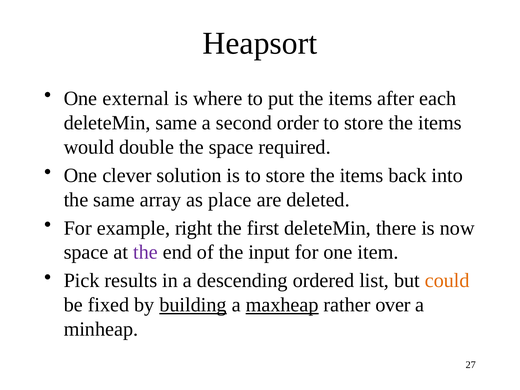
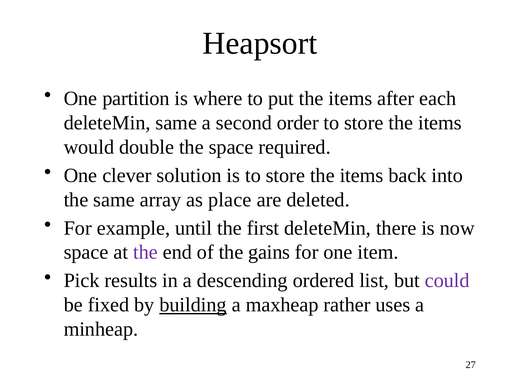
external: external -> partition (136, 98)
right: right -> until (194, 228)
input: input -> gains (269, 252)
could colour: orange -> purple (447, 281)
maxheap underline: present -> none (282, 305)
over: over -> uses (393, 305)
